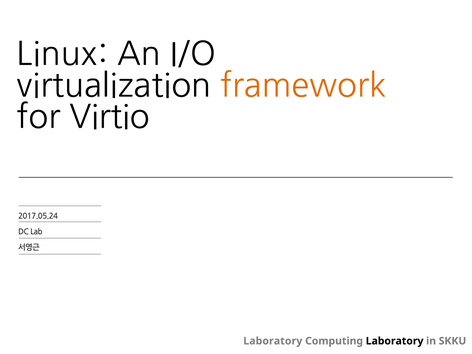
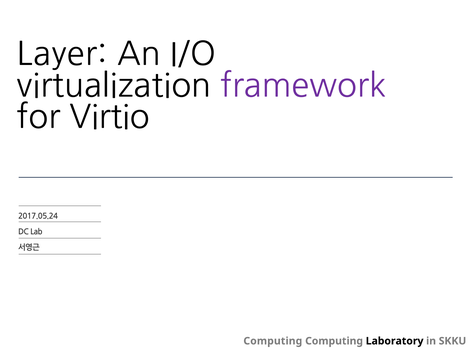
Linux: Linux -> Layer (62, 54)
framework colour: orange -> purple (303, 86)
Laboratory: Laboratory -> Computing (273, 341)
